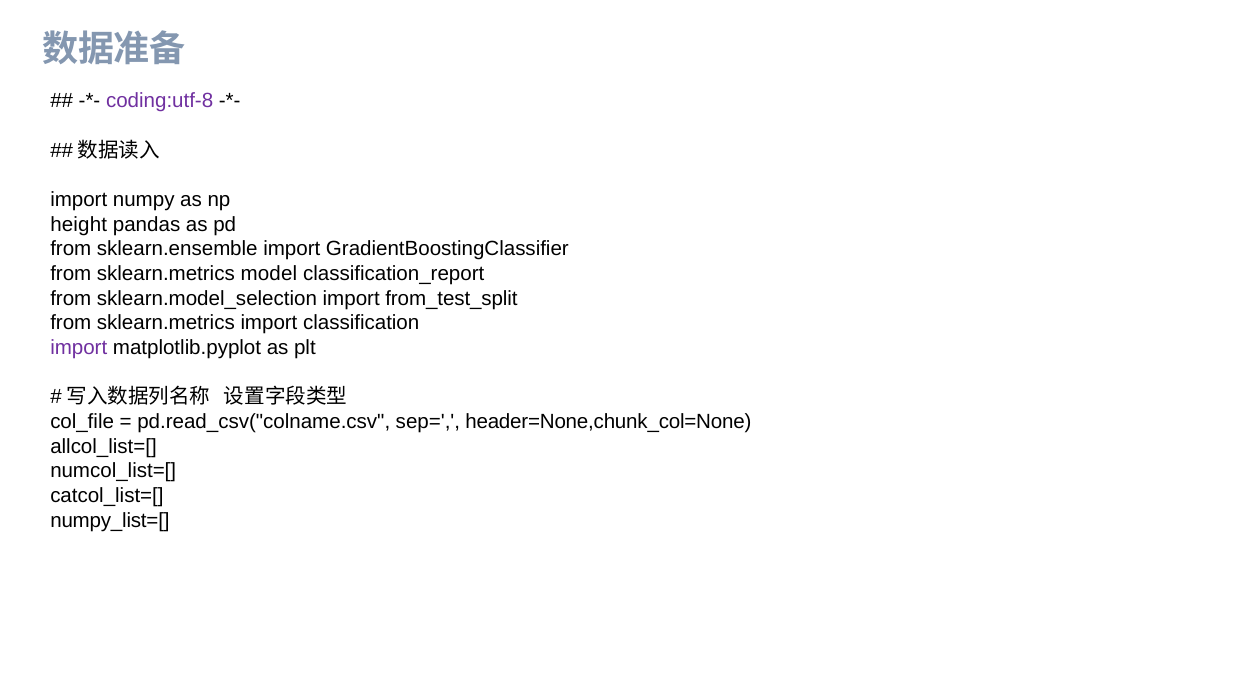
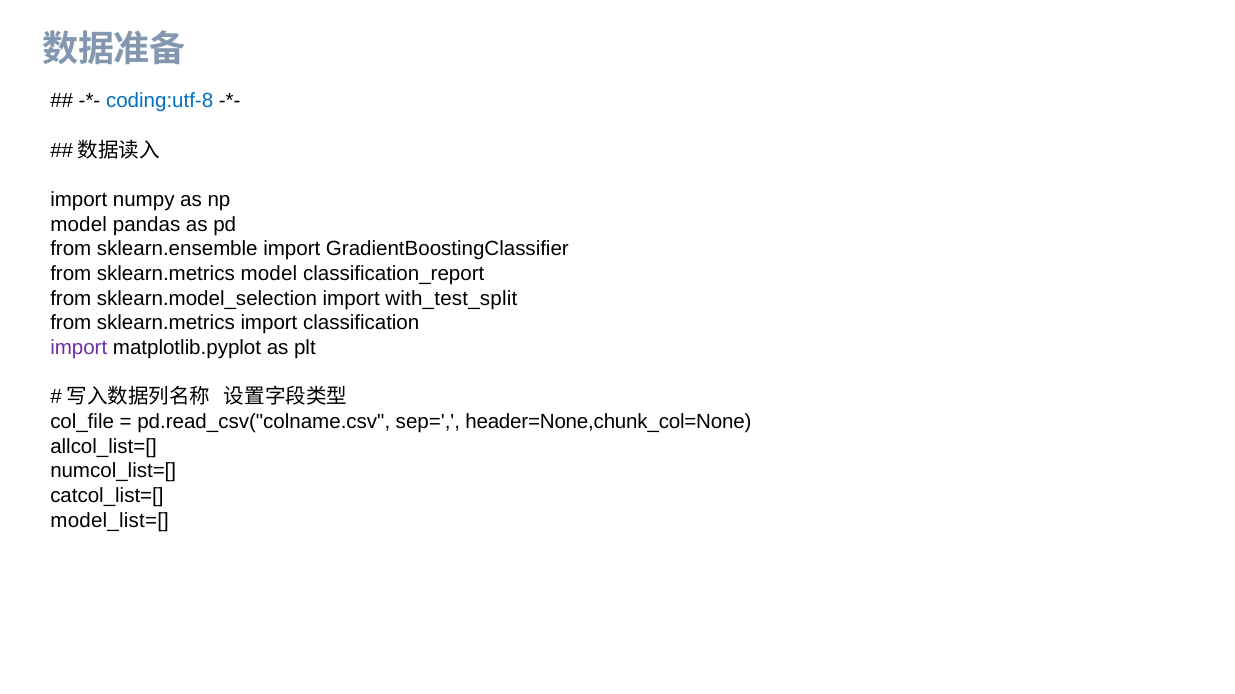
coding:utf-8 colour: purple -> blue (160, 101)
height: height -> model (79, 225)
from_test_split: from_test_split -> with_test_split (451, 299)
numpy_list=[: numpy_list=[ -> model_list=[ (110, 521)
